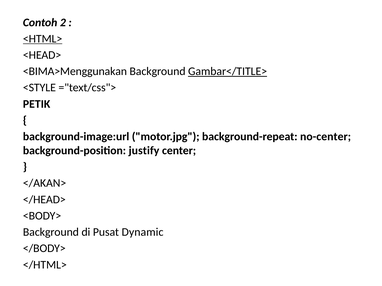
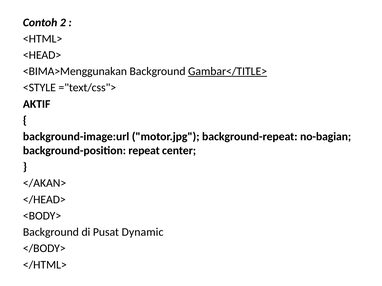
<HTML> underline: present -> none (43, 39)
PETIK: PETIK -> AKTIF (37, 104)
no-center: no-center -> no-bagian (326, 137)
justify: justify -> repeat (144, 151)
